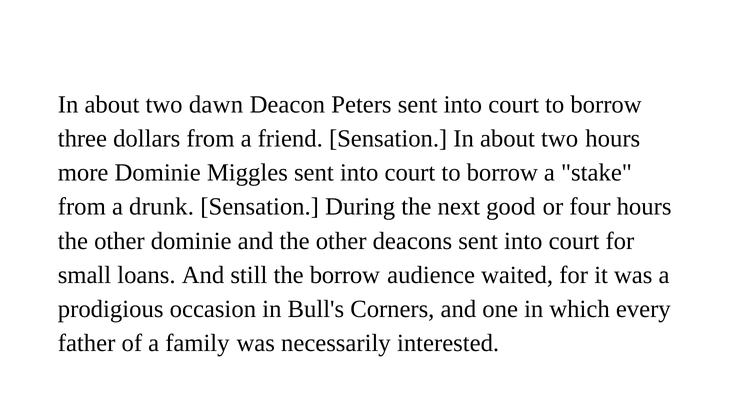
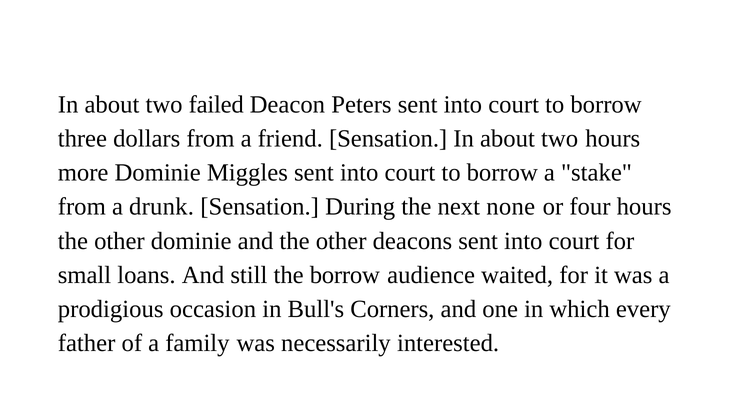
dawn: dawn -> failed (216, 104)
good: good -> none (511, 207)
